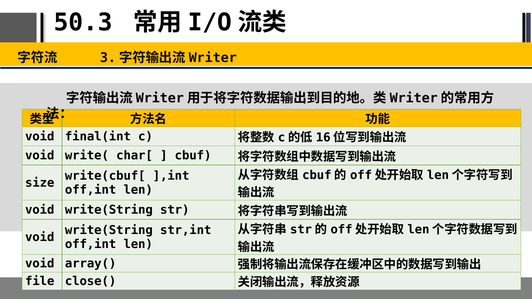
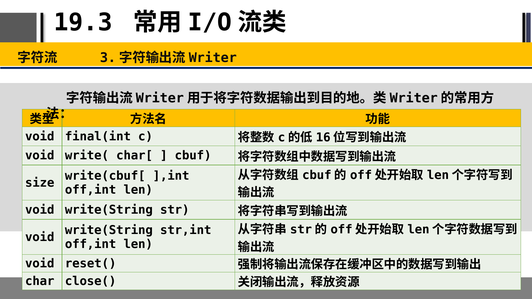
50.3: 50.3 -> 19.3 (83, 22)
array(: array( -> reset( (91, 264)
file: file -> char (40, 281)
